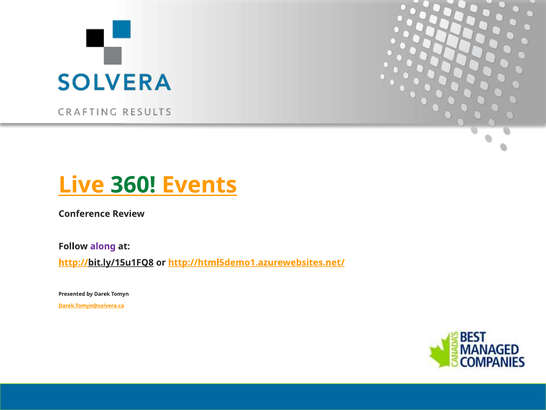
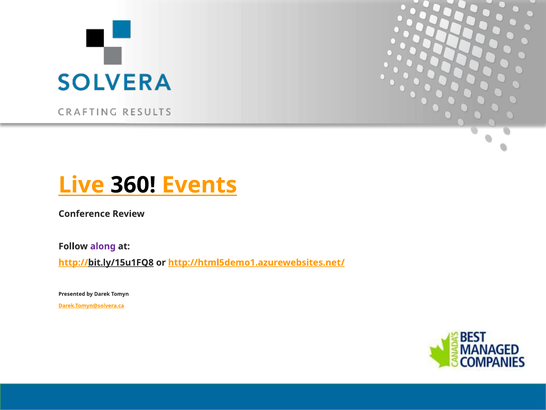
360 colour: green -> black (133, 185)
